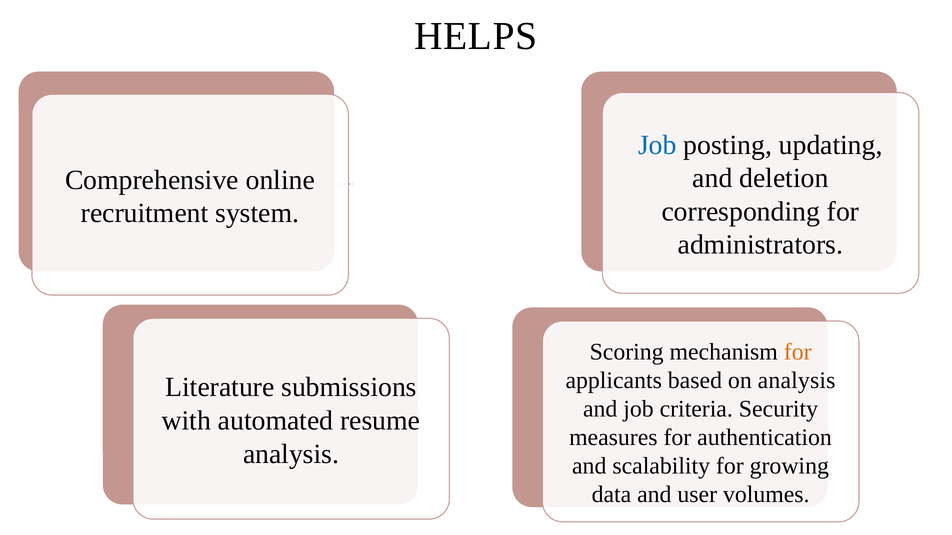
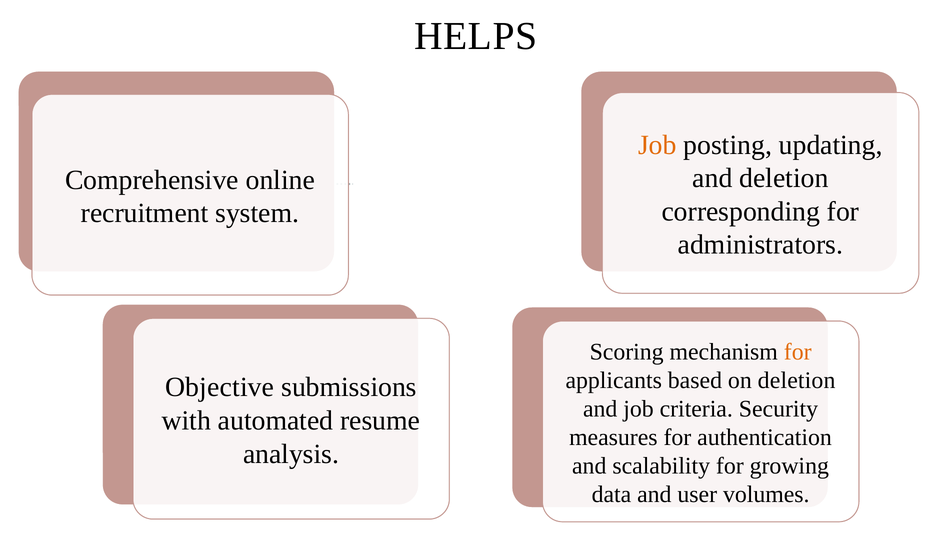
Job colour: blue -> orange (657, 145)
on analysis: analysis -> deletion (797, 381)
Literature: Literature -> Objective (220, 388)
